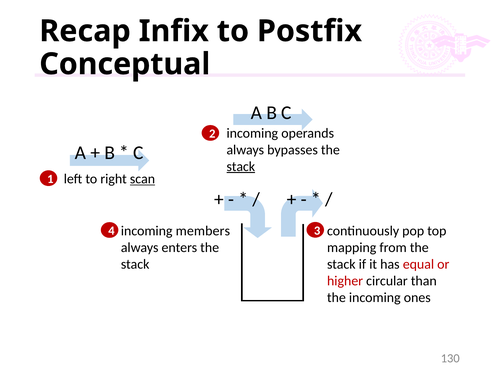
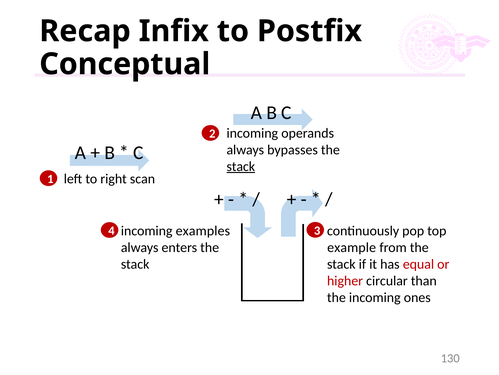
scan underline: present -> none (142, 179)
members: members -> examples (203, 231)
mapping: mapping -> example (352, 247)
